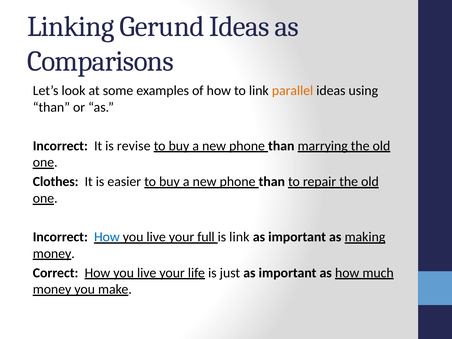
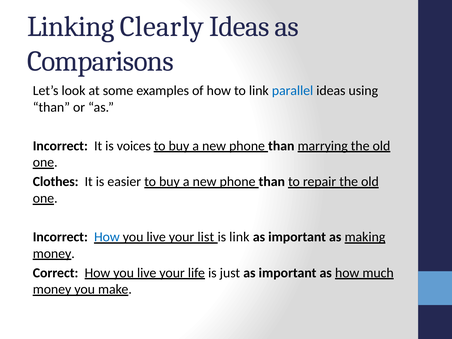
Gerund: Gerund -> Clearly (162, 27)
parallel colour: orange -> blue (293, 91)
revise: revise -> voices (134, 146)
full: full -> list (206, 237)
